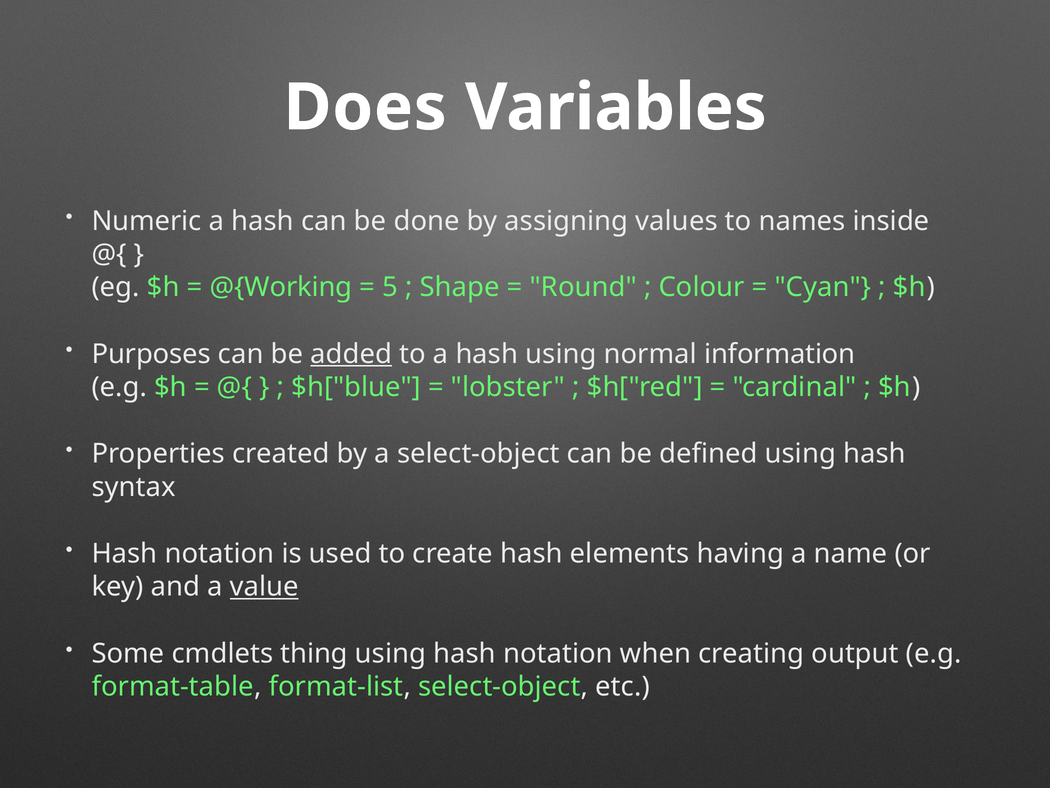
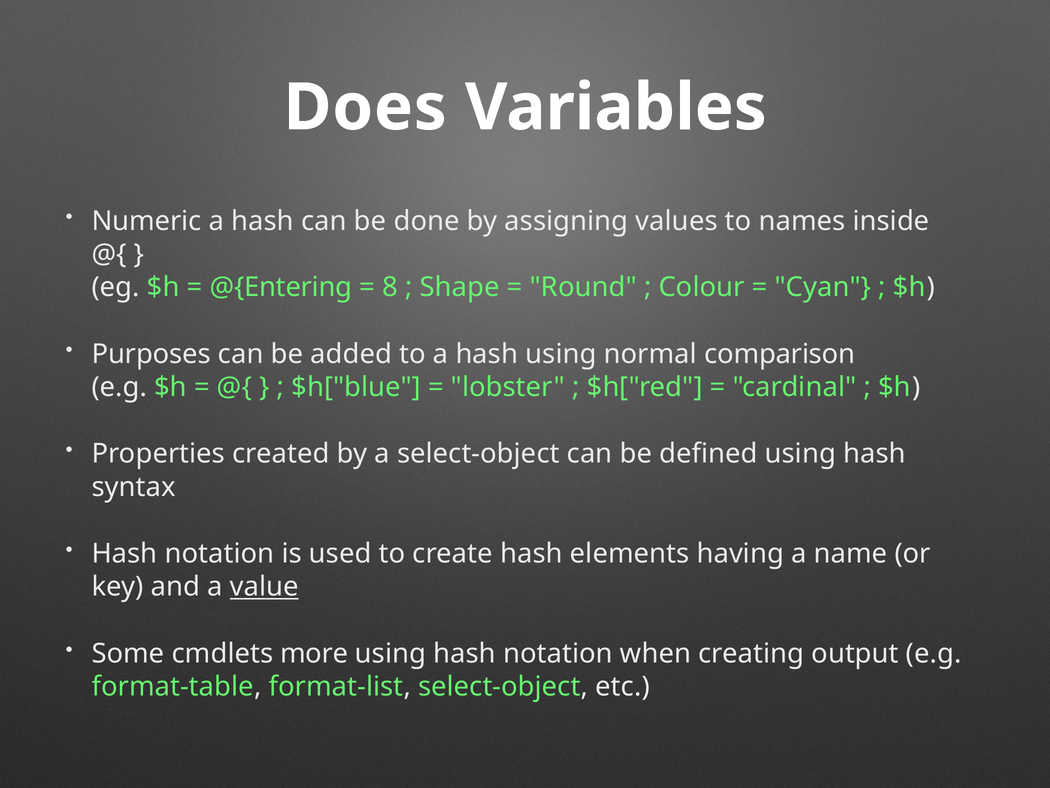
@{Working: @{Working -> @{Entering (281, 287)
5: 5 -> 8 (390, 287)
added underline: present -> none (351, 354)
information: information -> comparison (780, 354)
thing: thing -> more (314, 653)
